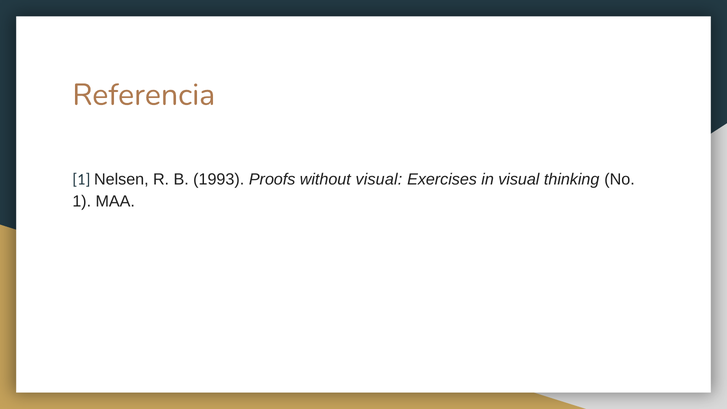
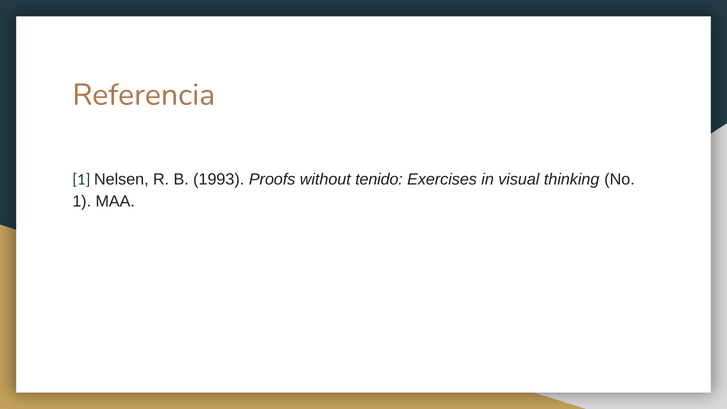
without visual: visual -> tenido (379, 179)
